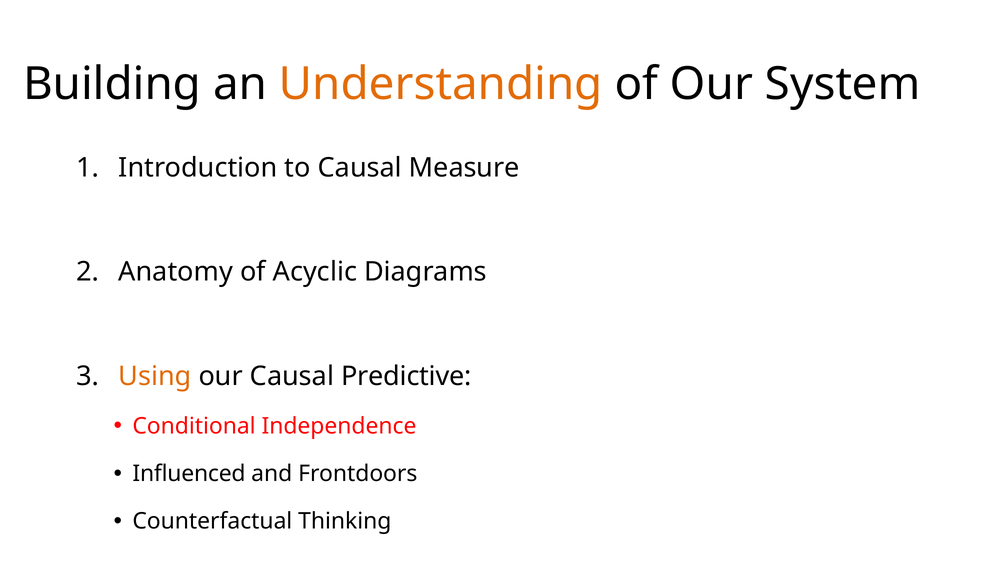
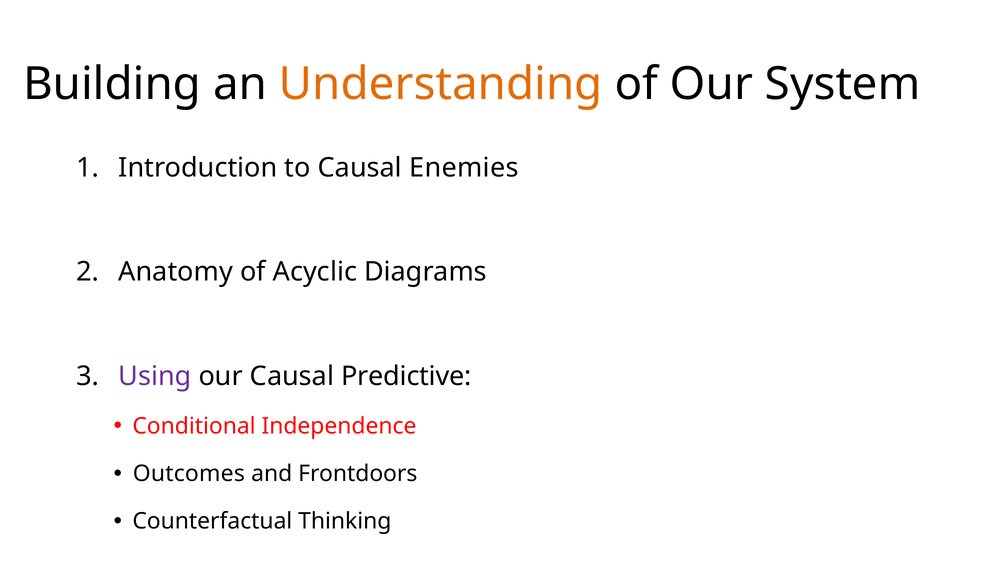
Measure: Measure -> Enemies (464, 168)
Using colour: orange -> purple (155, 377)
Influenced: Influenced -> Outcomes (189, 474)
